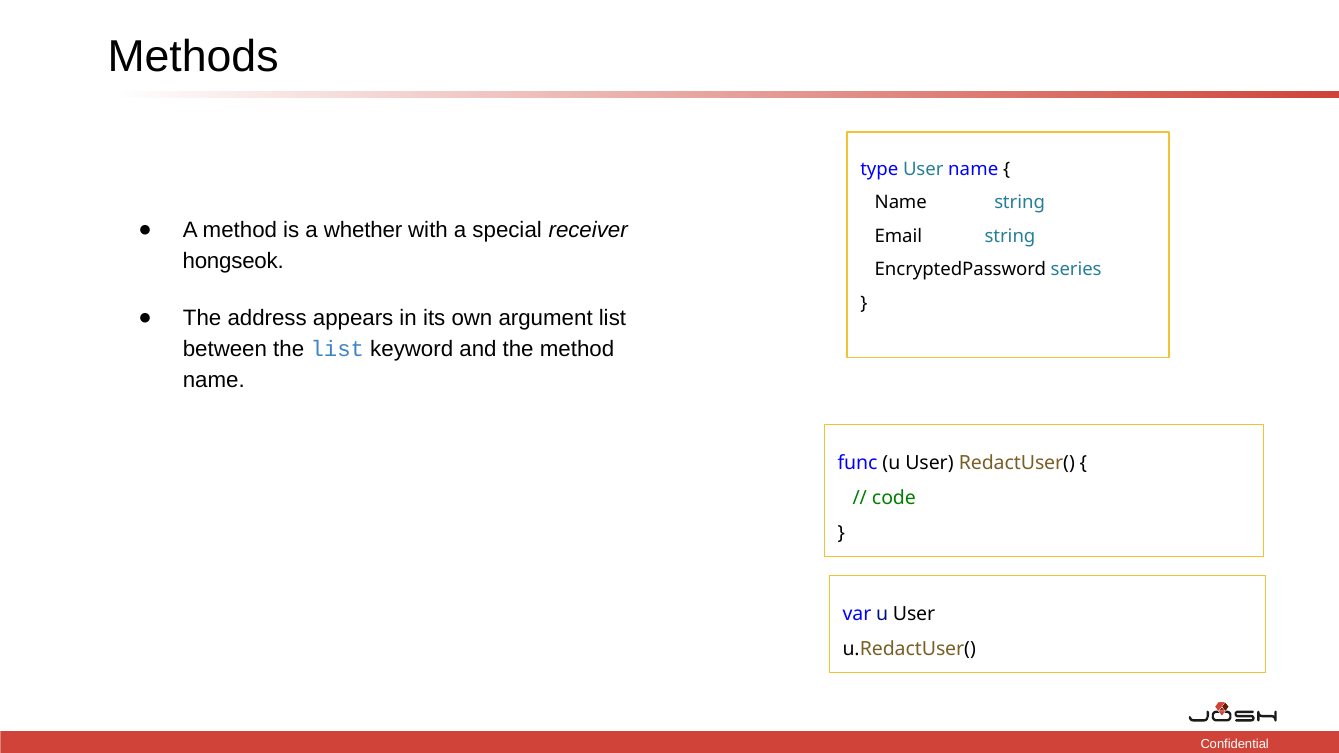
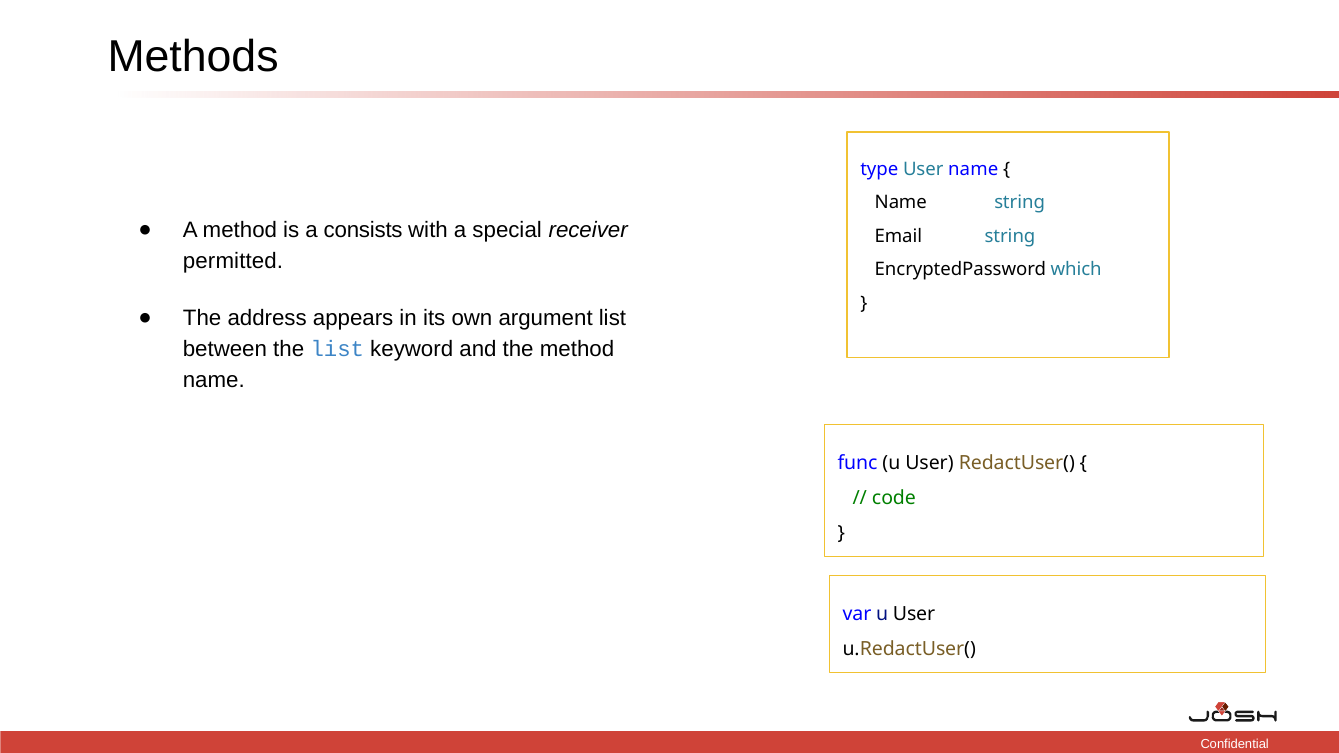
whether: whether -> consists (363, 230)
hongseok: hongseok -> permitted (233, 261)
series: series -> which (1076, 270)
